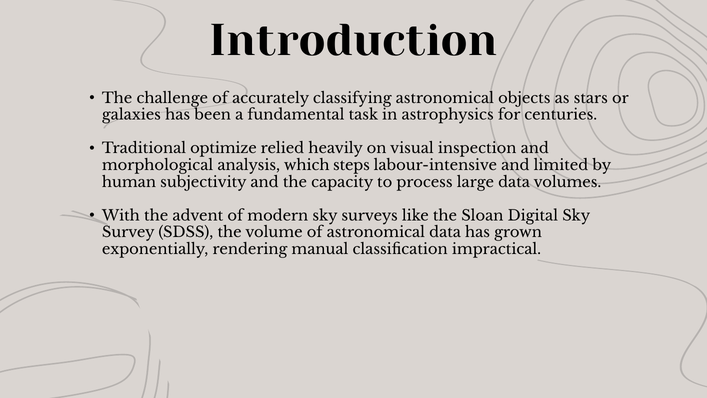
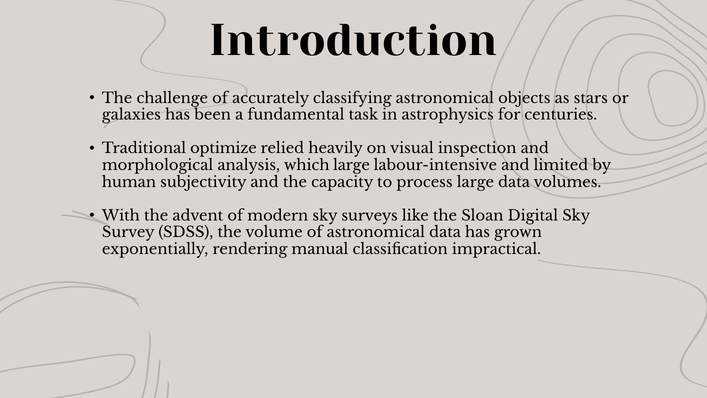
which steps: steps -> large (351, 165)
